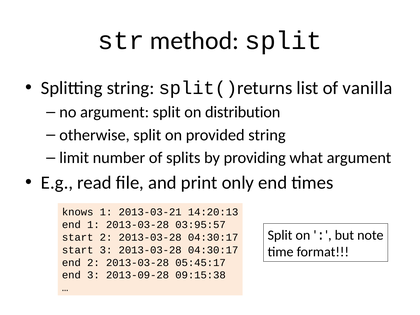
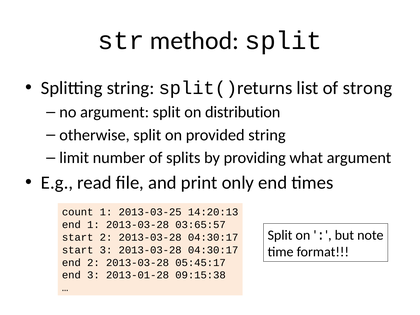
vanilla: vanilla -> strong (367, 88)
knows: knows -> count (78, 212)
2013-03-21: 2013-03-21 -> 2013-03-25 (150, 212)
03:95:57: 03:95:57 -> 03:65:57 (201, 225)
2013-09-28: 2013-09-28 -> 2013-01-28 (138, 275)
